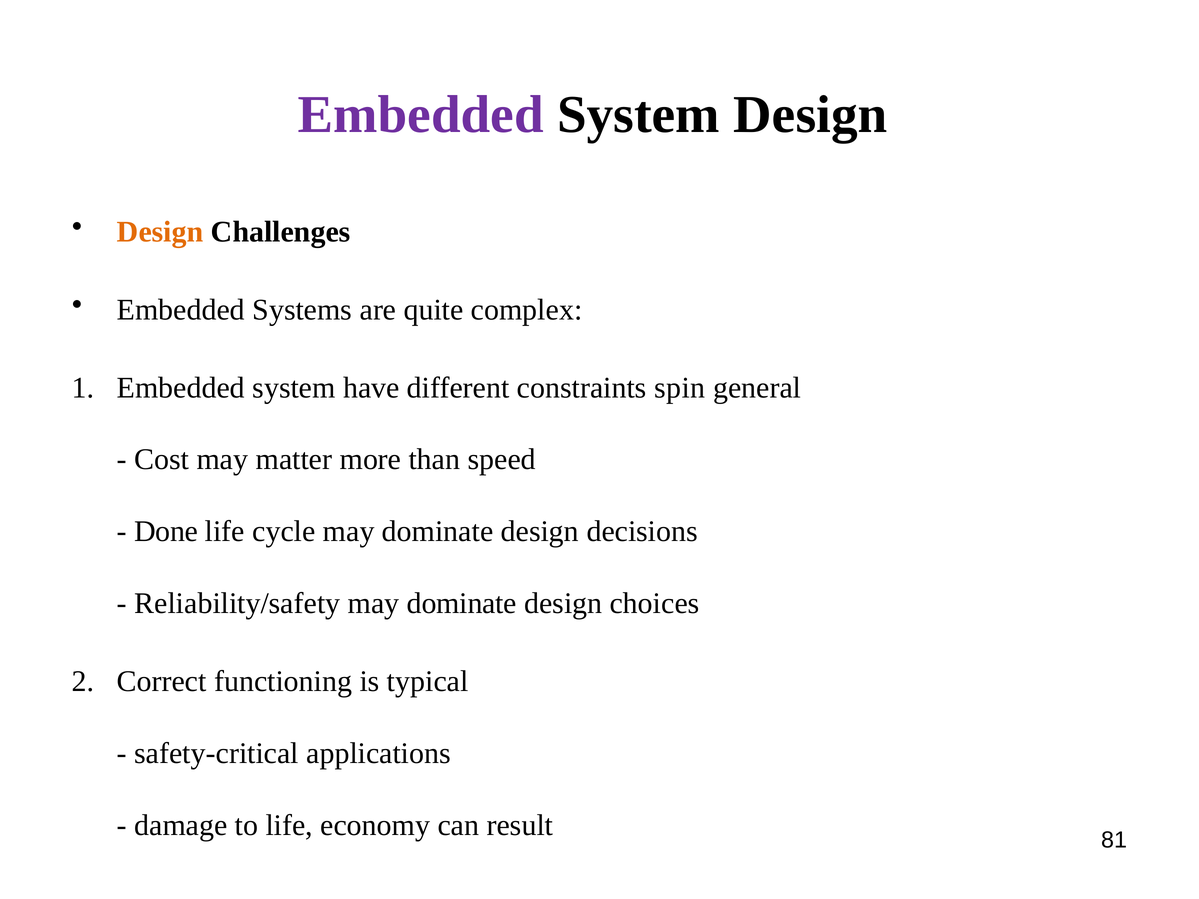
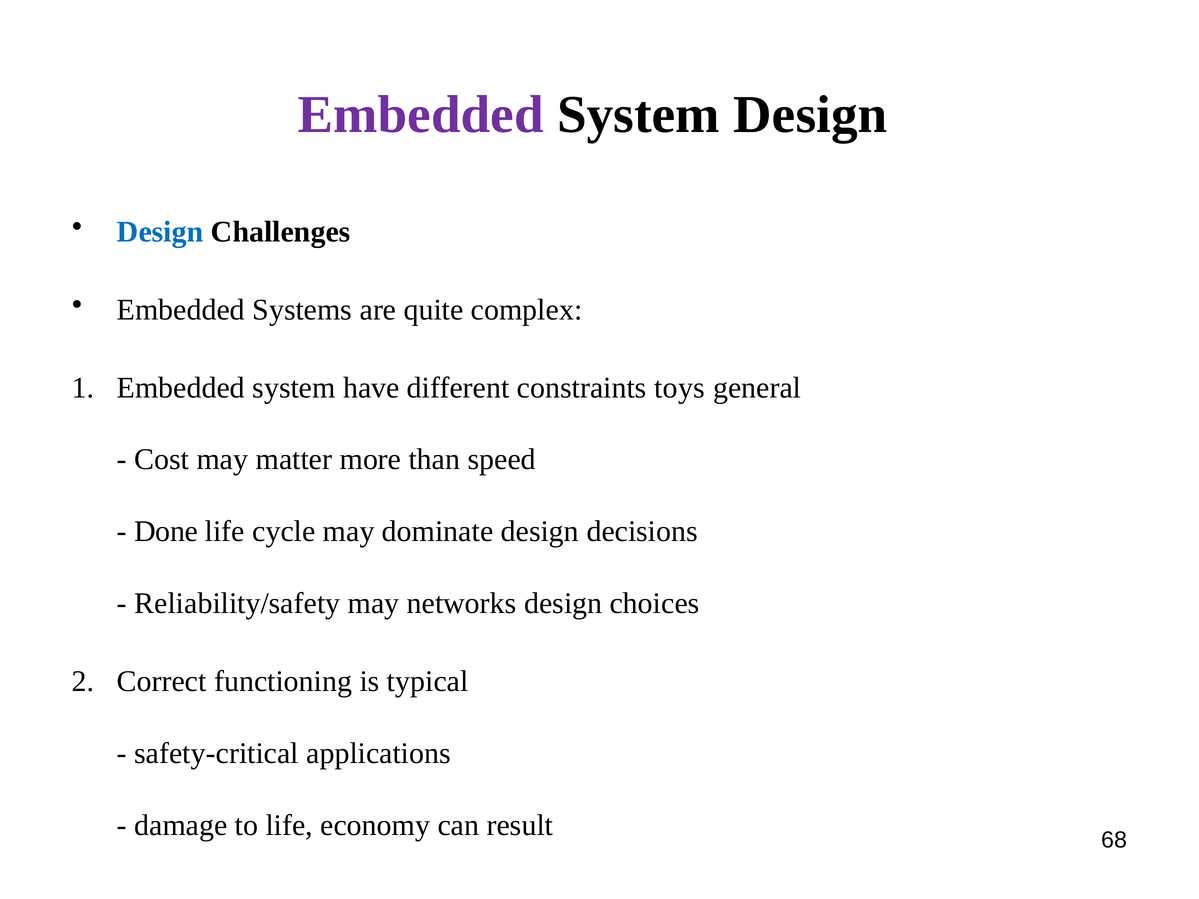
Design colour: orange -> blue (160, 232)
spin: spin -> toys (680, 388)
Reliability/safety may dominate: dominate -> networks (462, 604)
81: 81 -> 68 (1114, 841)
